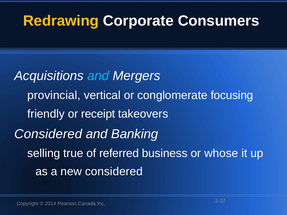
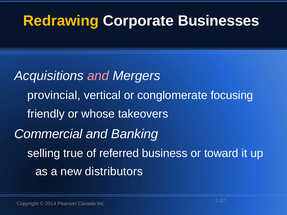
Consumers: Consumers -> Businesses (219, 21)
and colour: light blue -> pink (98, 76)
receipt: receipt -> whose (98, 114)
Considered: Considered -> Commercial (48, 134)
whose: whose -> toward (221, 154)
new considered: considered -> distributors (114, 172)
